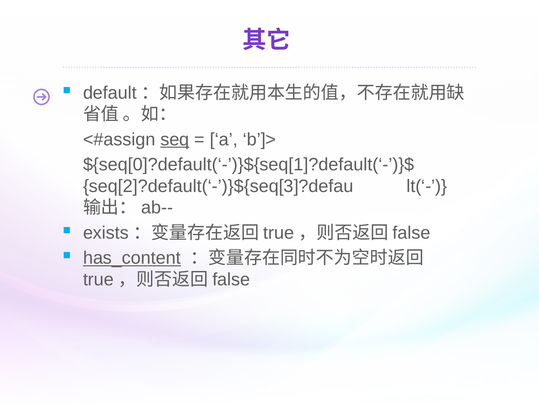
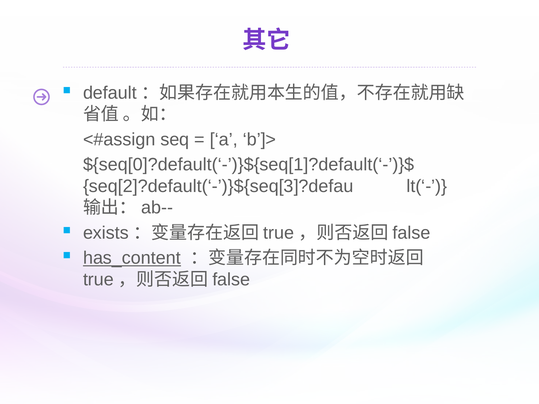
seq underline: present -> none (175, 140)
